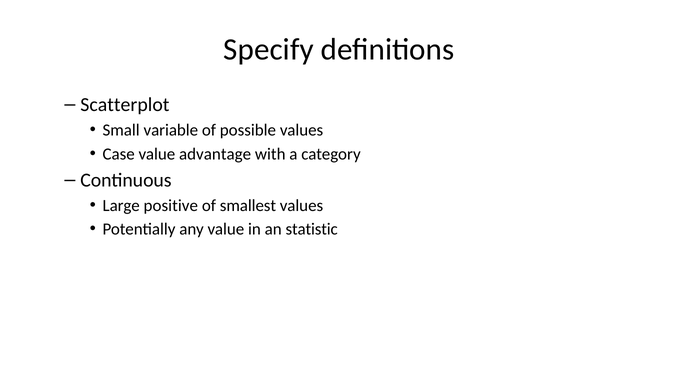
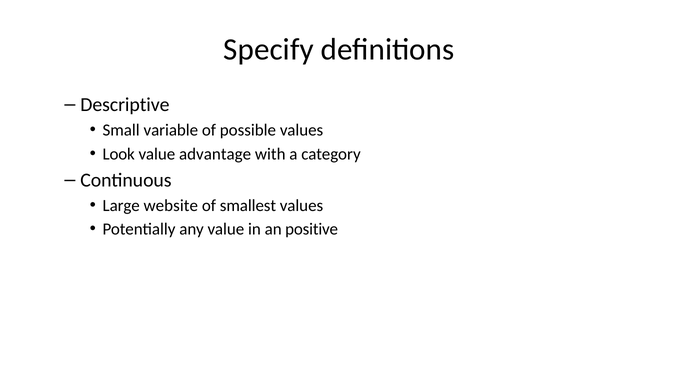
Scatterplot: Scatterplot -> Descriptive (125, 105)
Case: Case -> Look (119, 154)
positive: positive -> website (171, 205)
statistic: statistic -> positive (312, 229)
